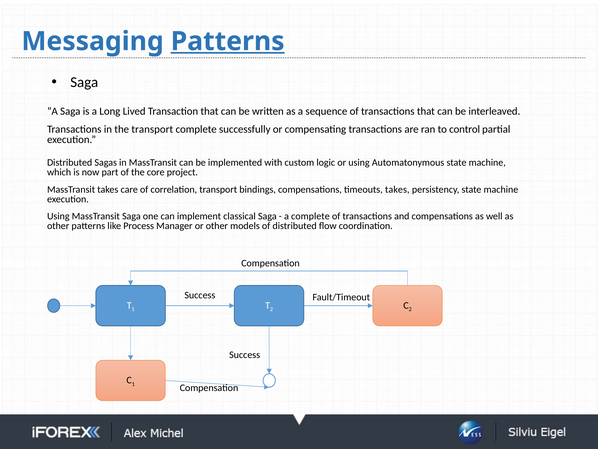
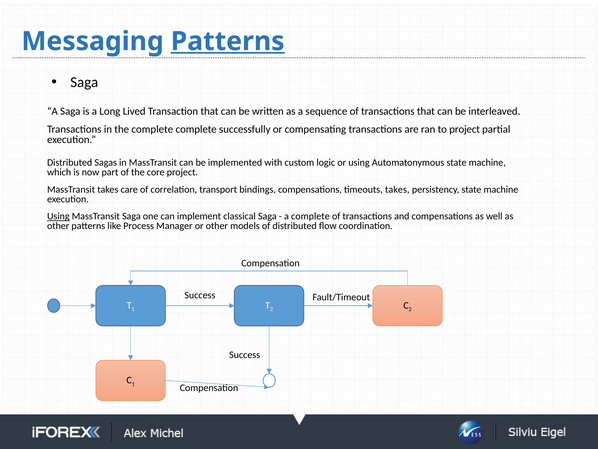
the transport: transport -> complete (152, 129)
to control: control -> project (465, 129)
Using underline: none -> present (58, 216)
